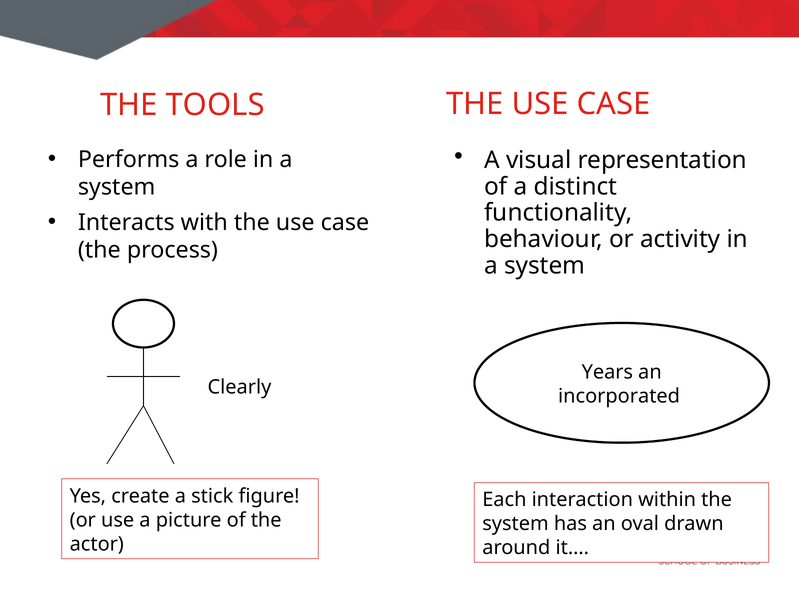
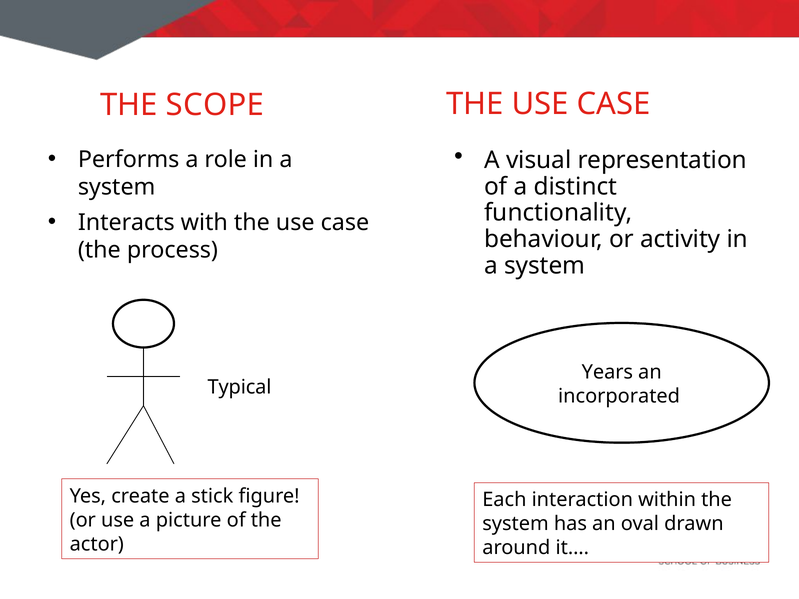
TOOLS: TOOLS -> SCOPE (215, 105)
Clearly: Clearly -> Typical (240, 387)
